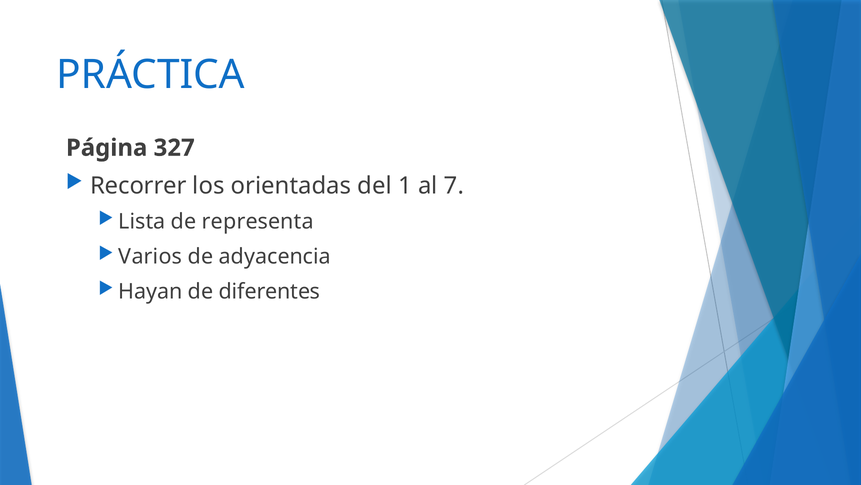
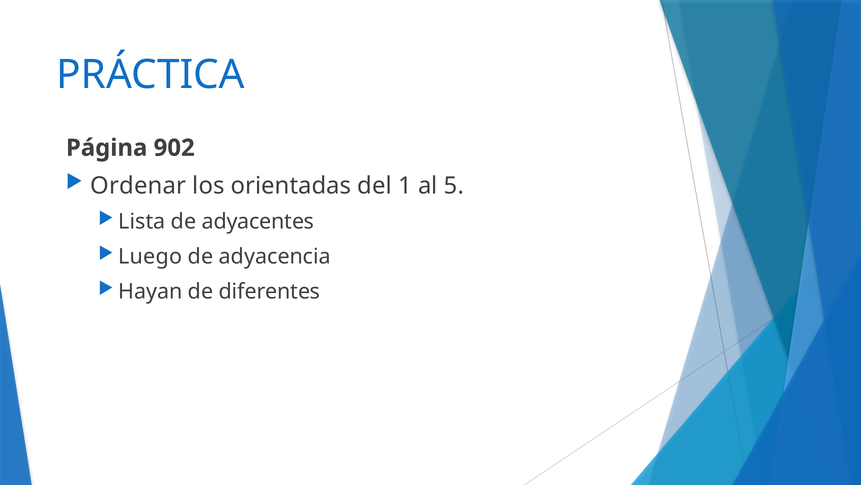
327: 327 -> 902 (174, 148)
Recorrer: Recorrer -> Ordenar (138, 185)
7: 7 -> 5 (454, 185)
representa: representa -> adyacentes (258, 221)
Varios: Varios -> Luego (150, 256)
